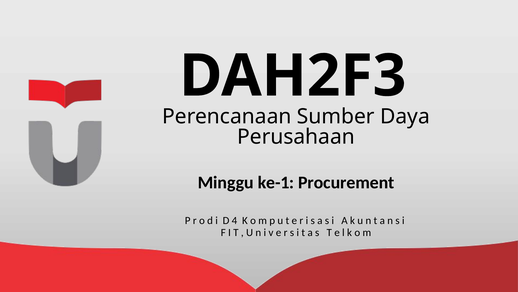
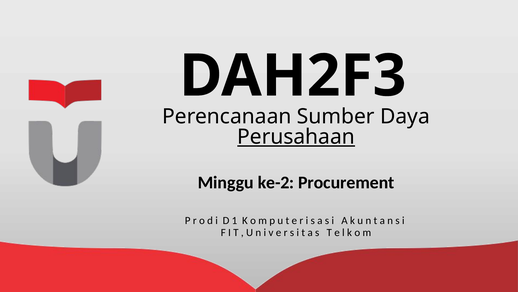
Perusahaan underline: none -> present (296, 137)
ke-1: ke-1 -> ke-2 (276, 182)
4: 4 -> 1 (234, 220)
